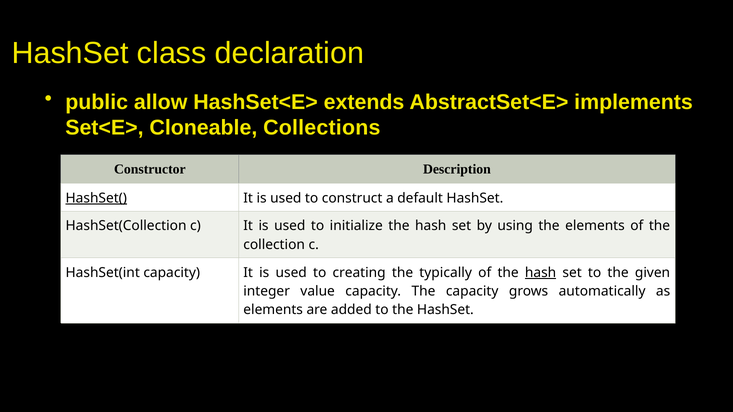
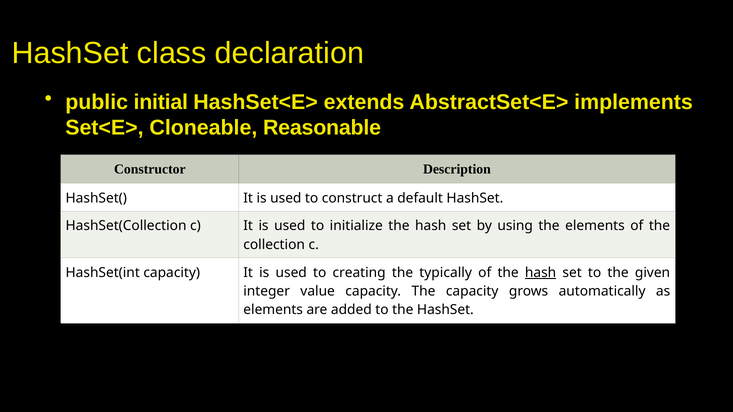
allow: allow -> initial (161, 102)
Collections: Collections -> Reasonable (322, 128)
HashSet( underline: present -> none (96, 198)
